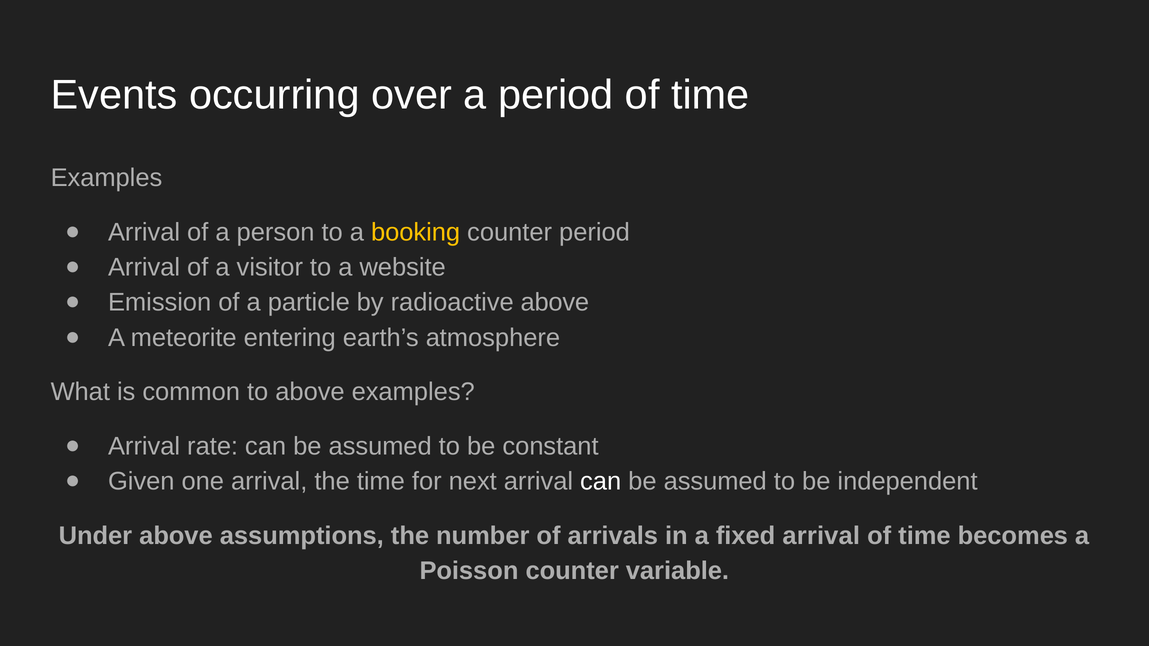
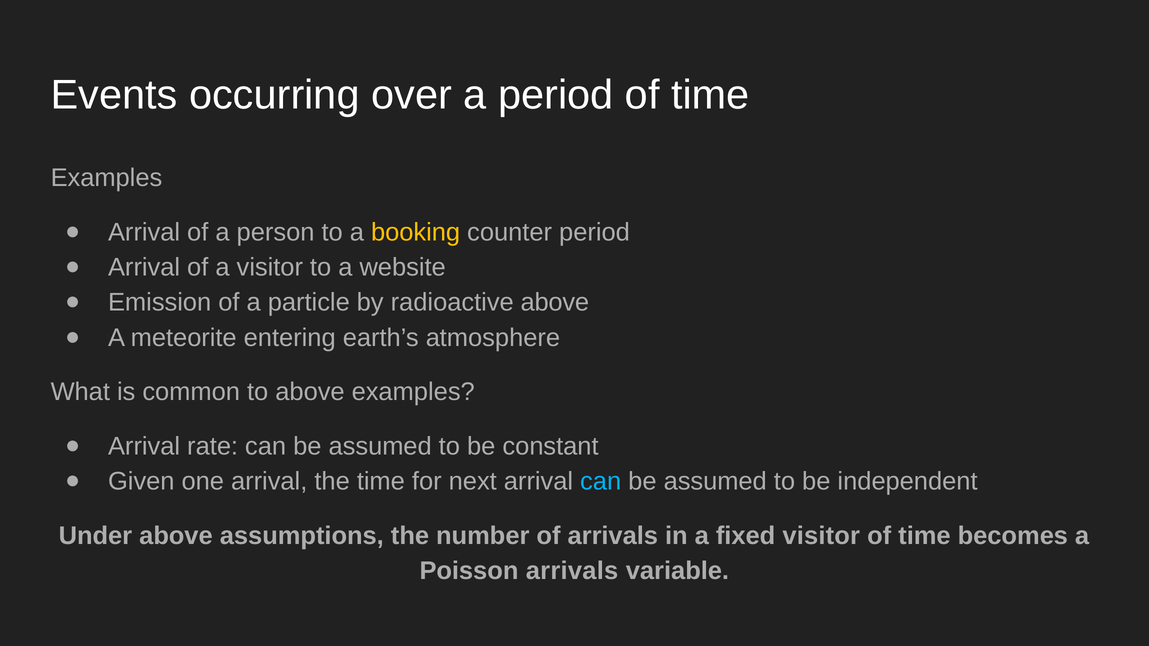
can colour: white -> light blue (601, 482)
fixed arrival: arrival -> visitor (821, 536)
Poisson counter: counter -> arrivals (572, 571)
